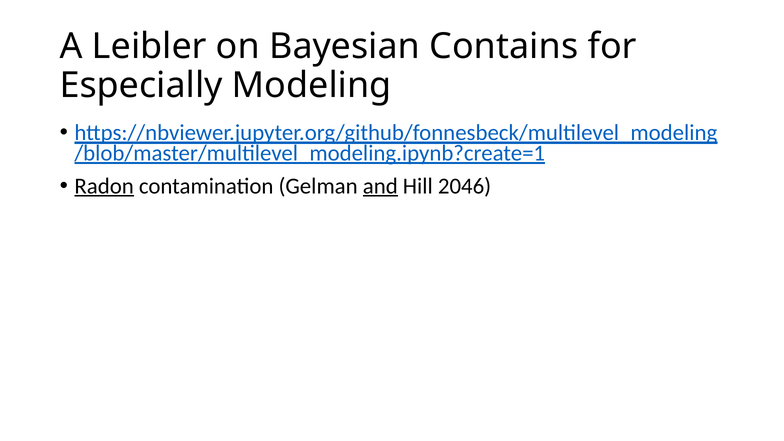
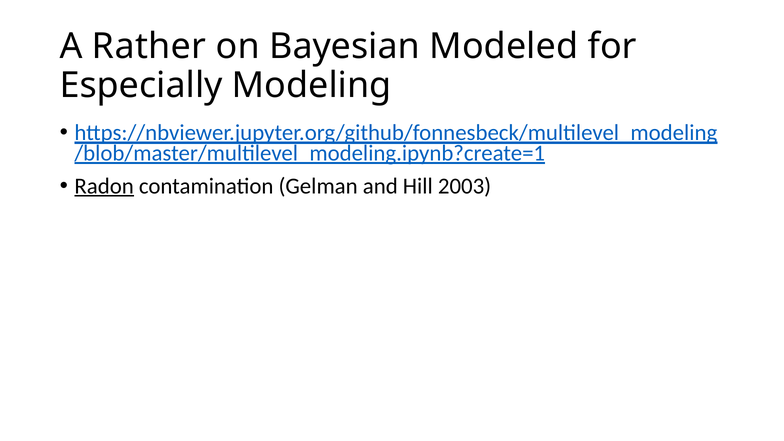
Leibler: Leibler -> Rather (149, 46)
Contains: Contains -> Modeled (504, 46)
and underline: present -> none (380, 186)
2046: 2046 -> 2003 (465, 186)
